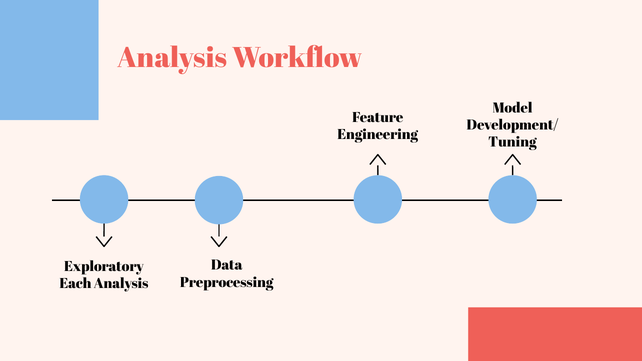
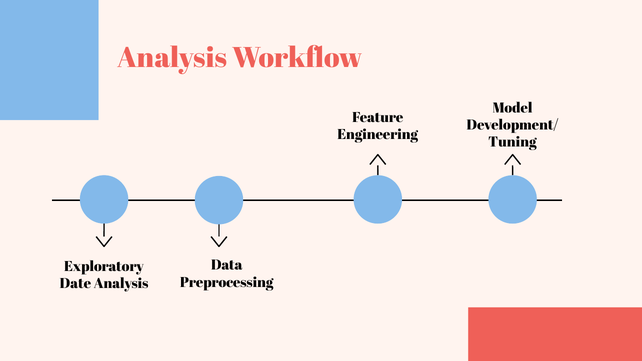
Each: Each -> Date (75, 284)
